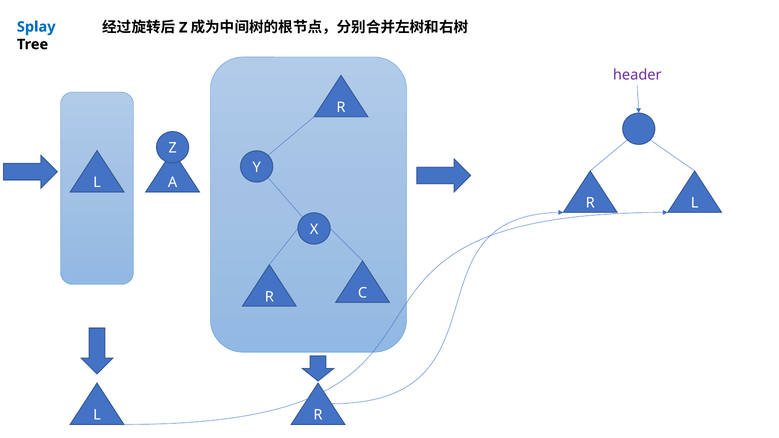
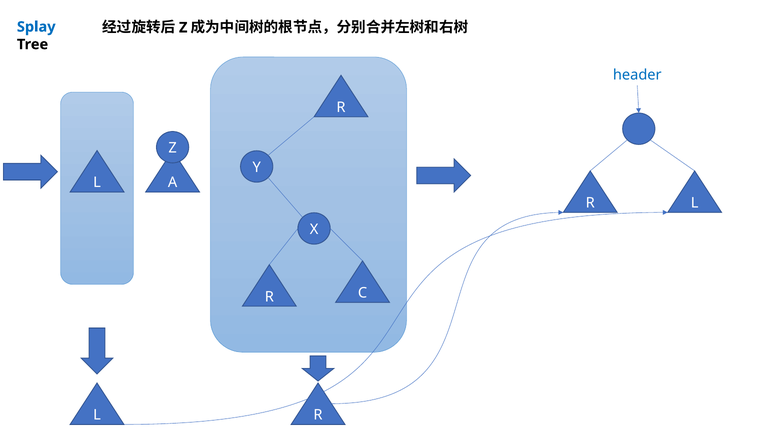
header colour: purple -> blue (637, 75)
